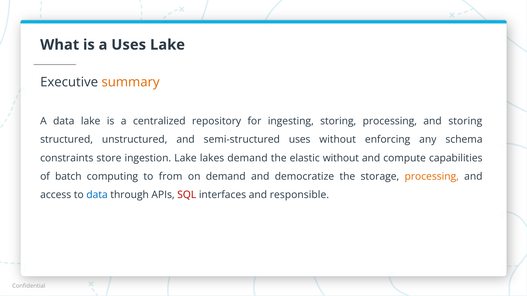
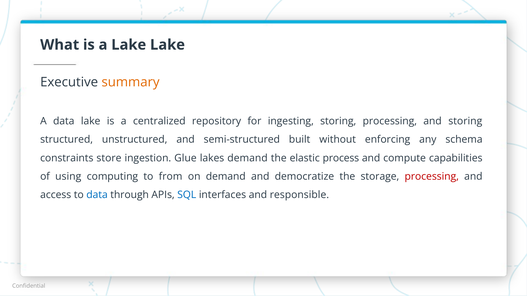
a Uses: Uses -> Lake (129, 45)
semi-structured uses: uses -> built (300, 140)
ingestion Lake: Lake -> Glue (185, 158)
elastic without: without -> process (341, 158)
batch: batch -> using (68, 177)
processing colour: orange -> red (432, 177)
SQL colour: red -> blue (187, 195)
